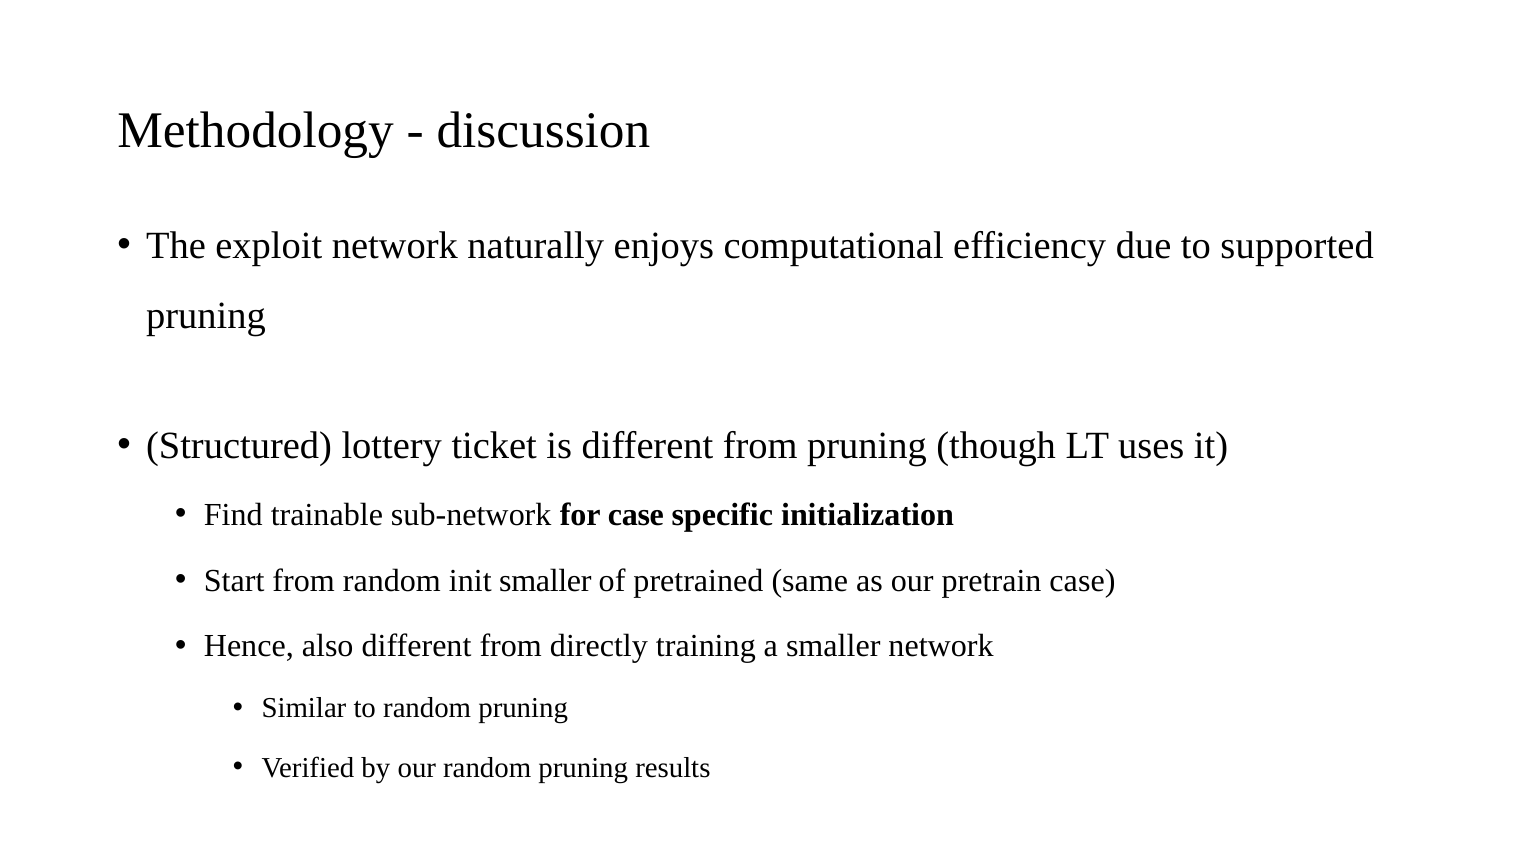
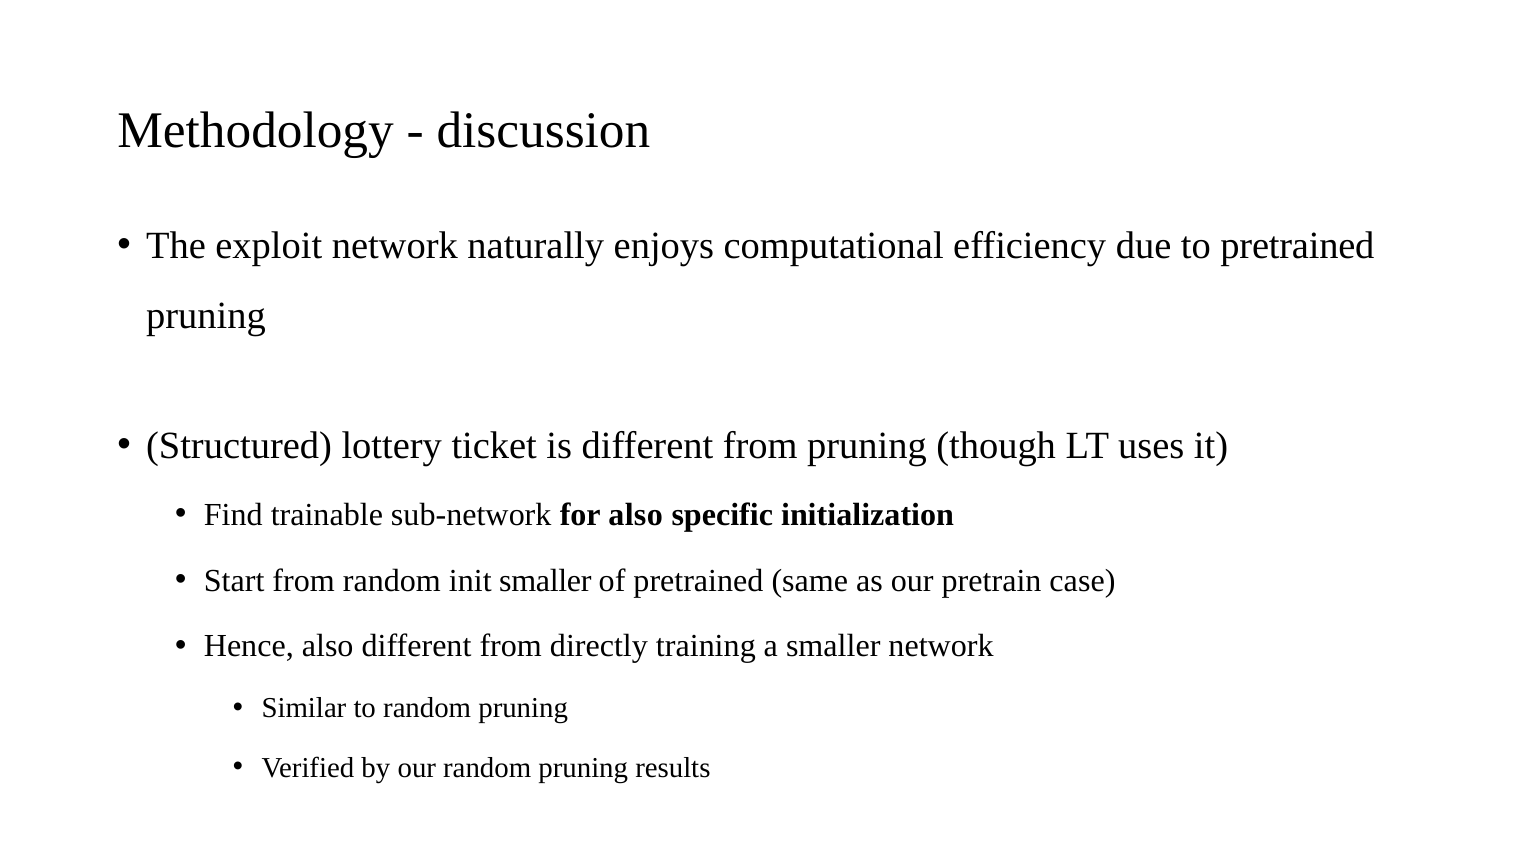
to supported: supported -> pretrained (1297, 246)
for case: case -> also (636, 515)
